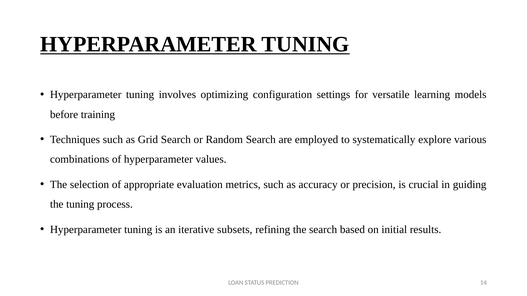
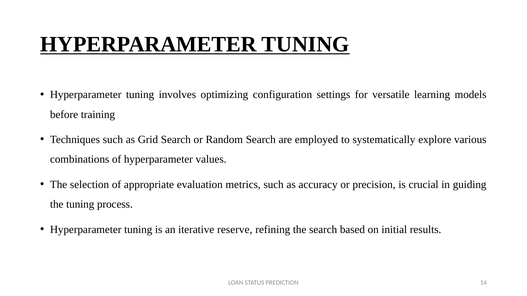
subsets: subsets -> reserve (235, 230)
